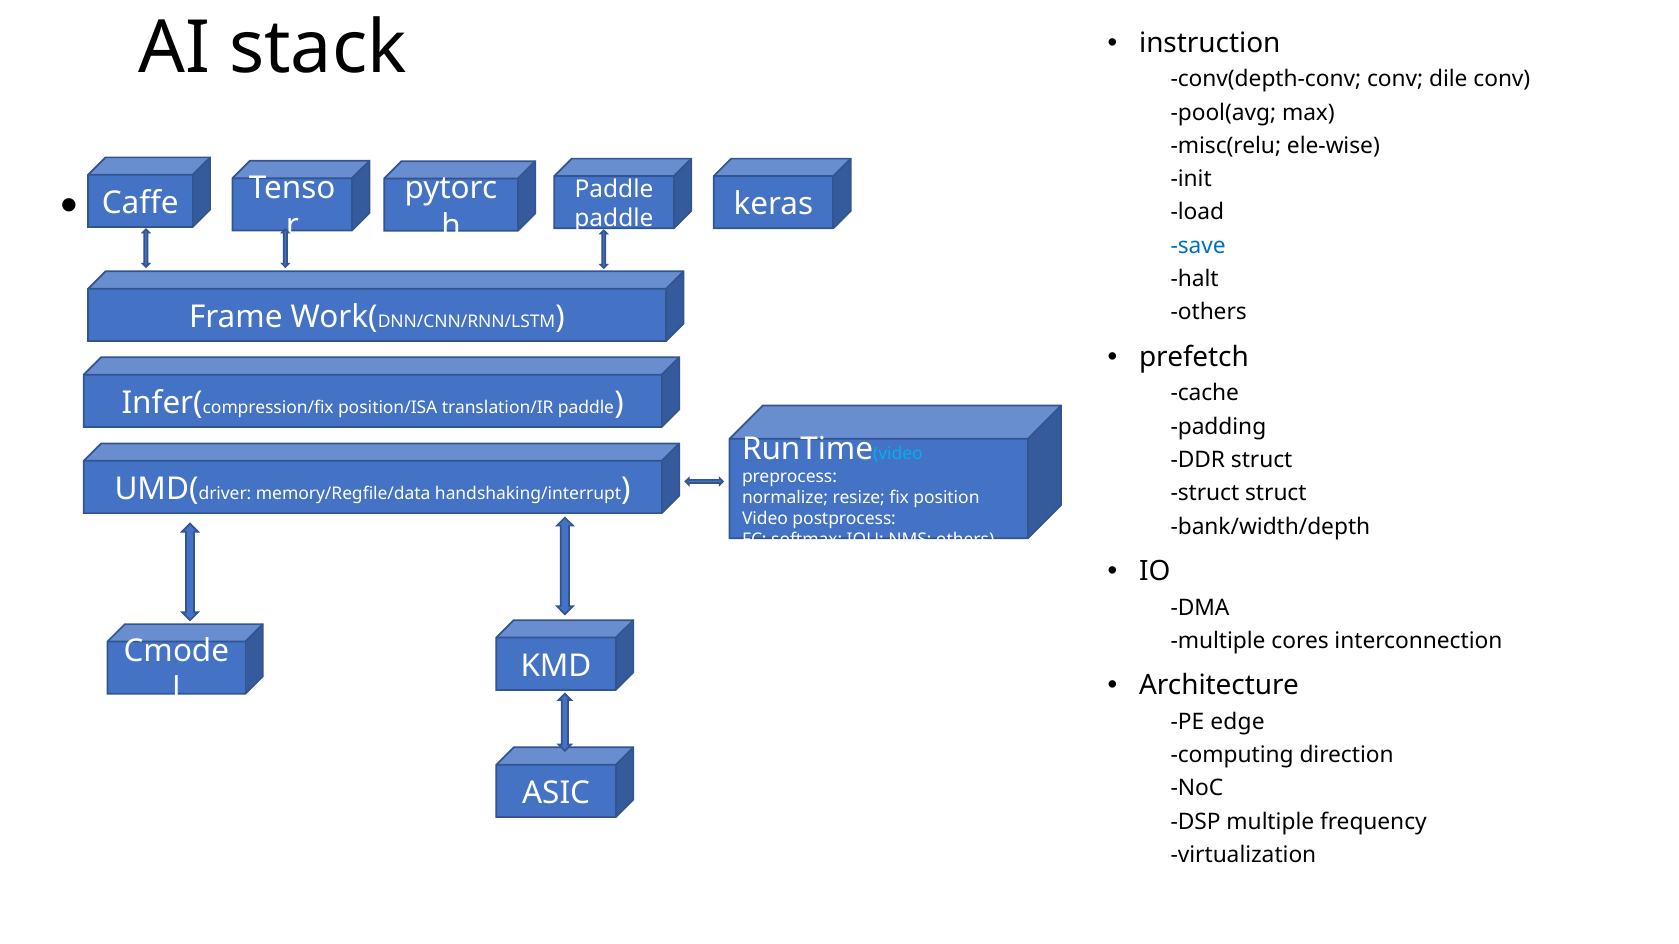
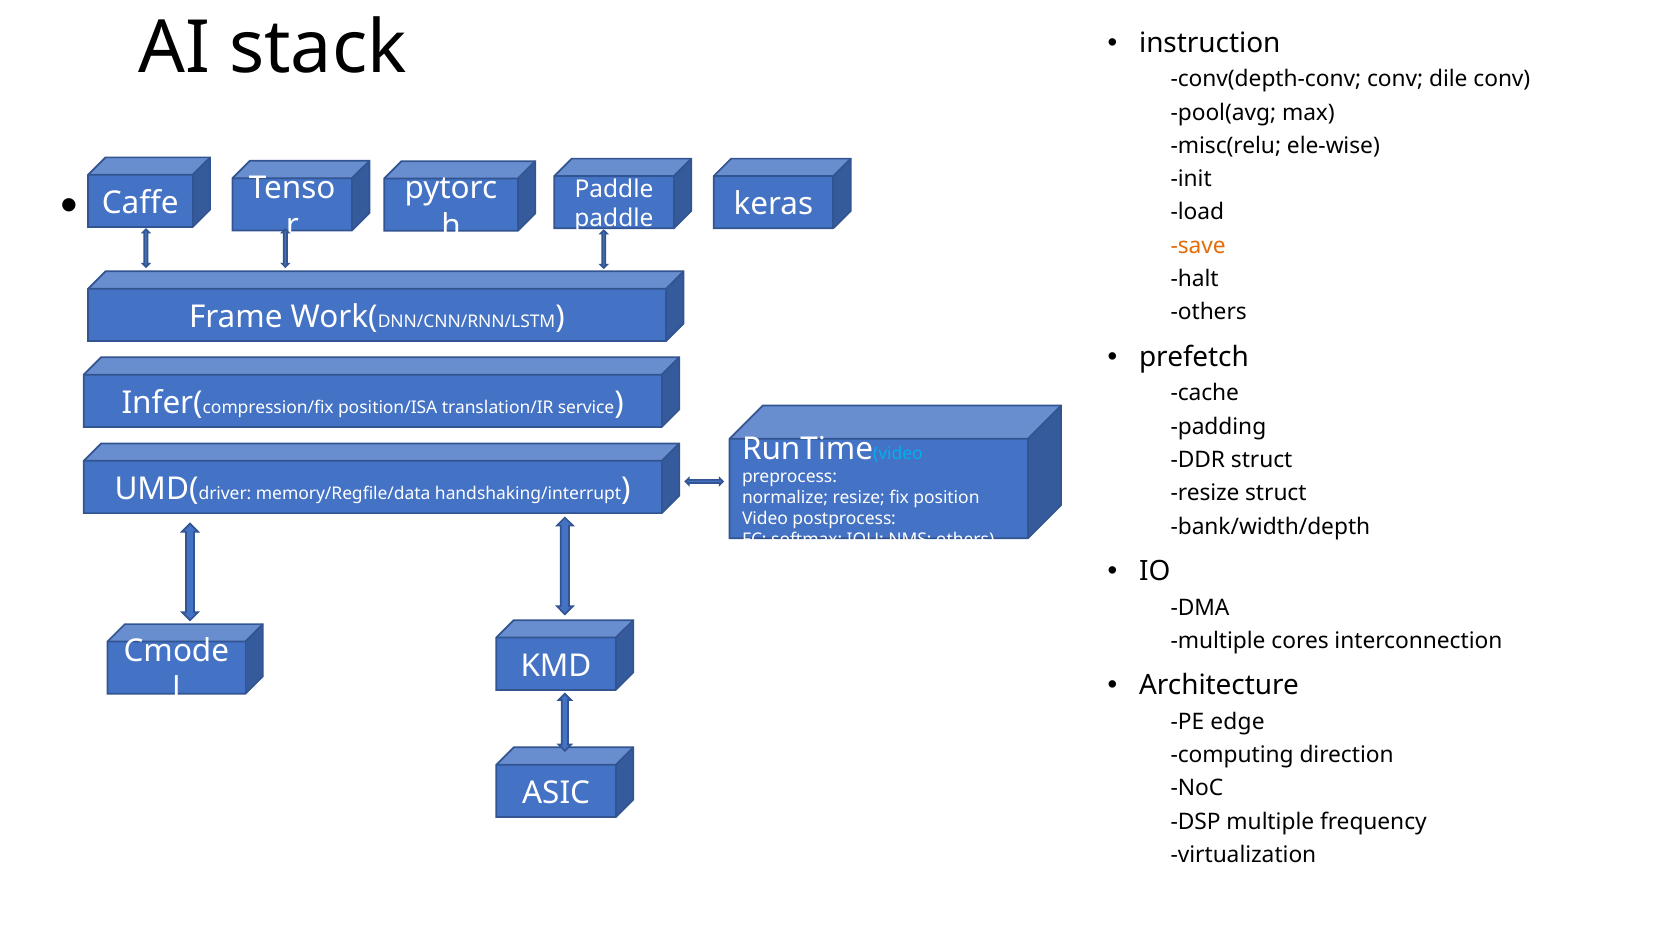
save colour: blue -> orange (1198, 246)
translation/IR paddle: paddle -> service (586, 408)
struct: struct -> resize (1205, 493)
